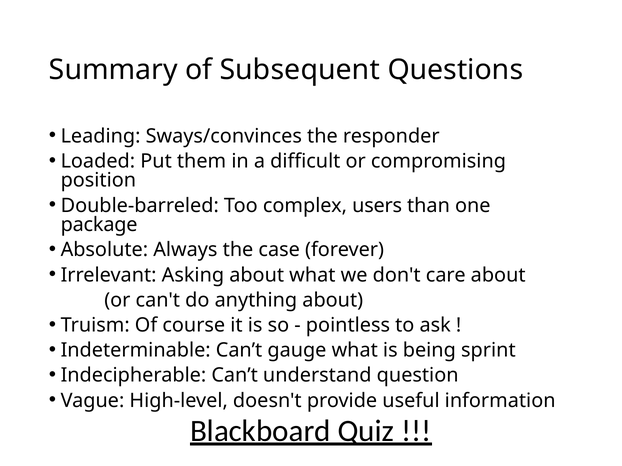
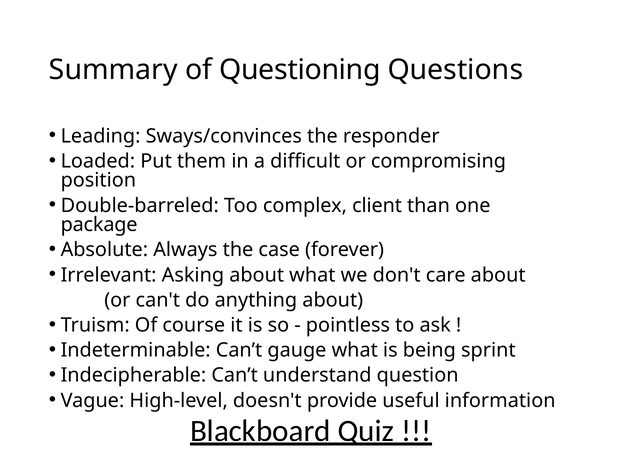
Subsequent: Subsequent -> Questioning (300, 70)
users: users -> client (377, 206)
